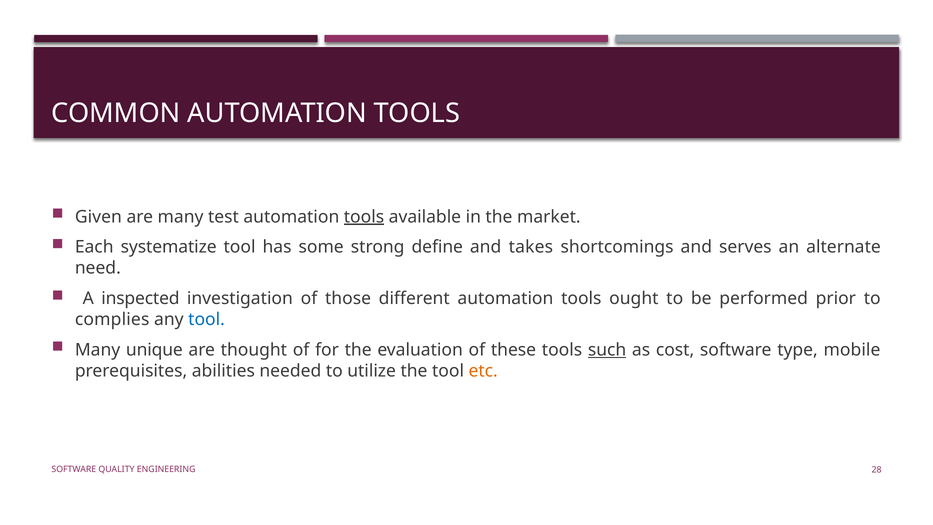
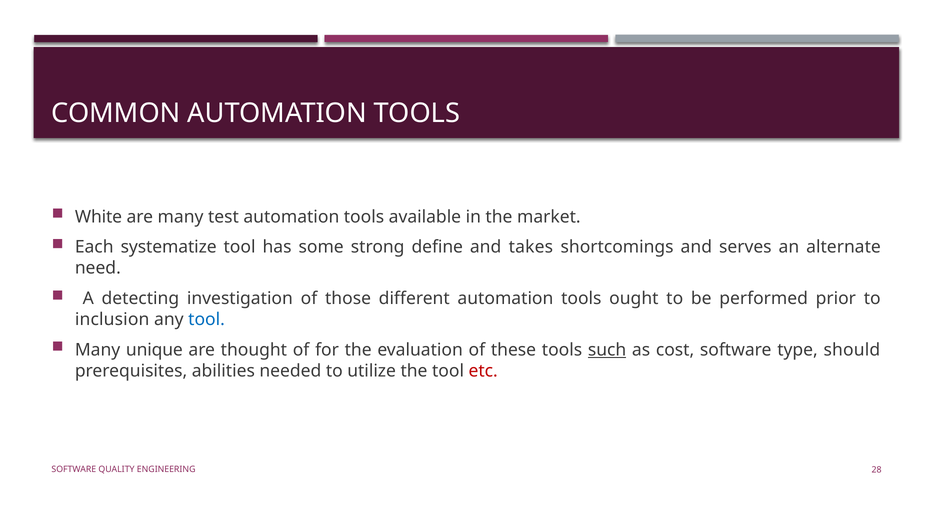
Given: Given -> White (98, 217)
tools underline: present -> none (364, 217)
inspected: inspected -> detecting (140, 298)
complies: complies -> inclusion (112, 319)
mobile: mobile -> should (852, 350)
etc colour: orange -> red (483, 371)
